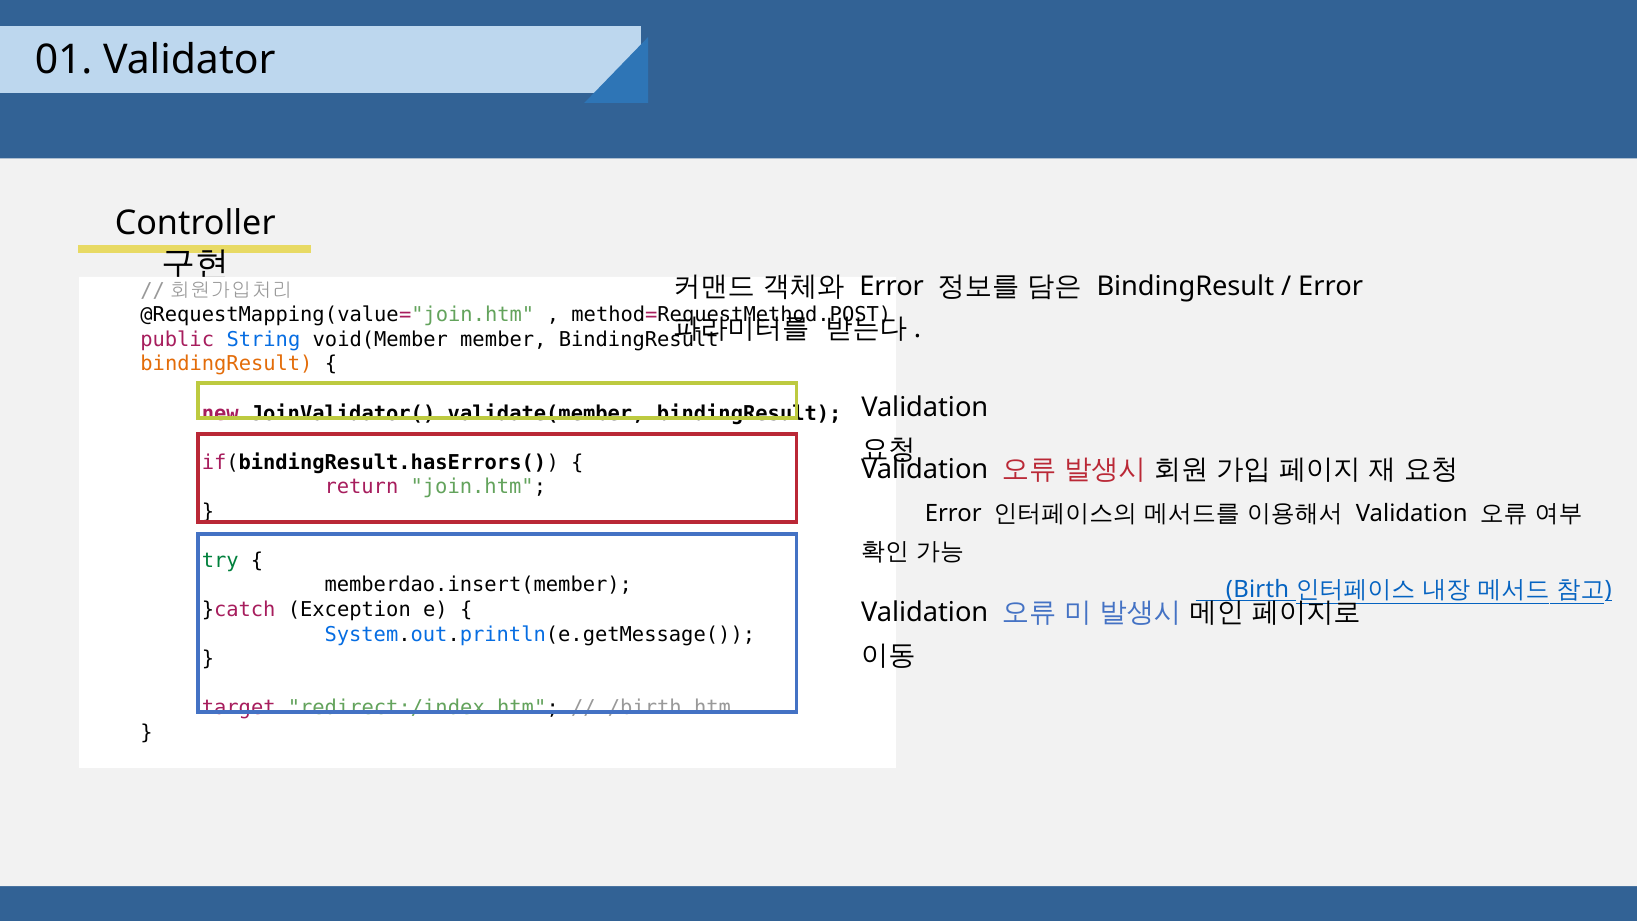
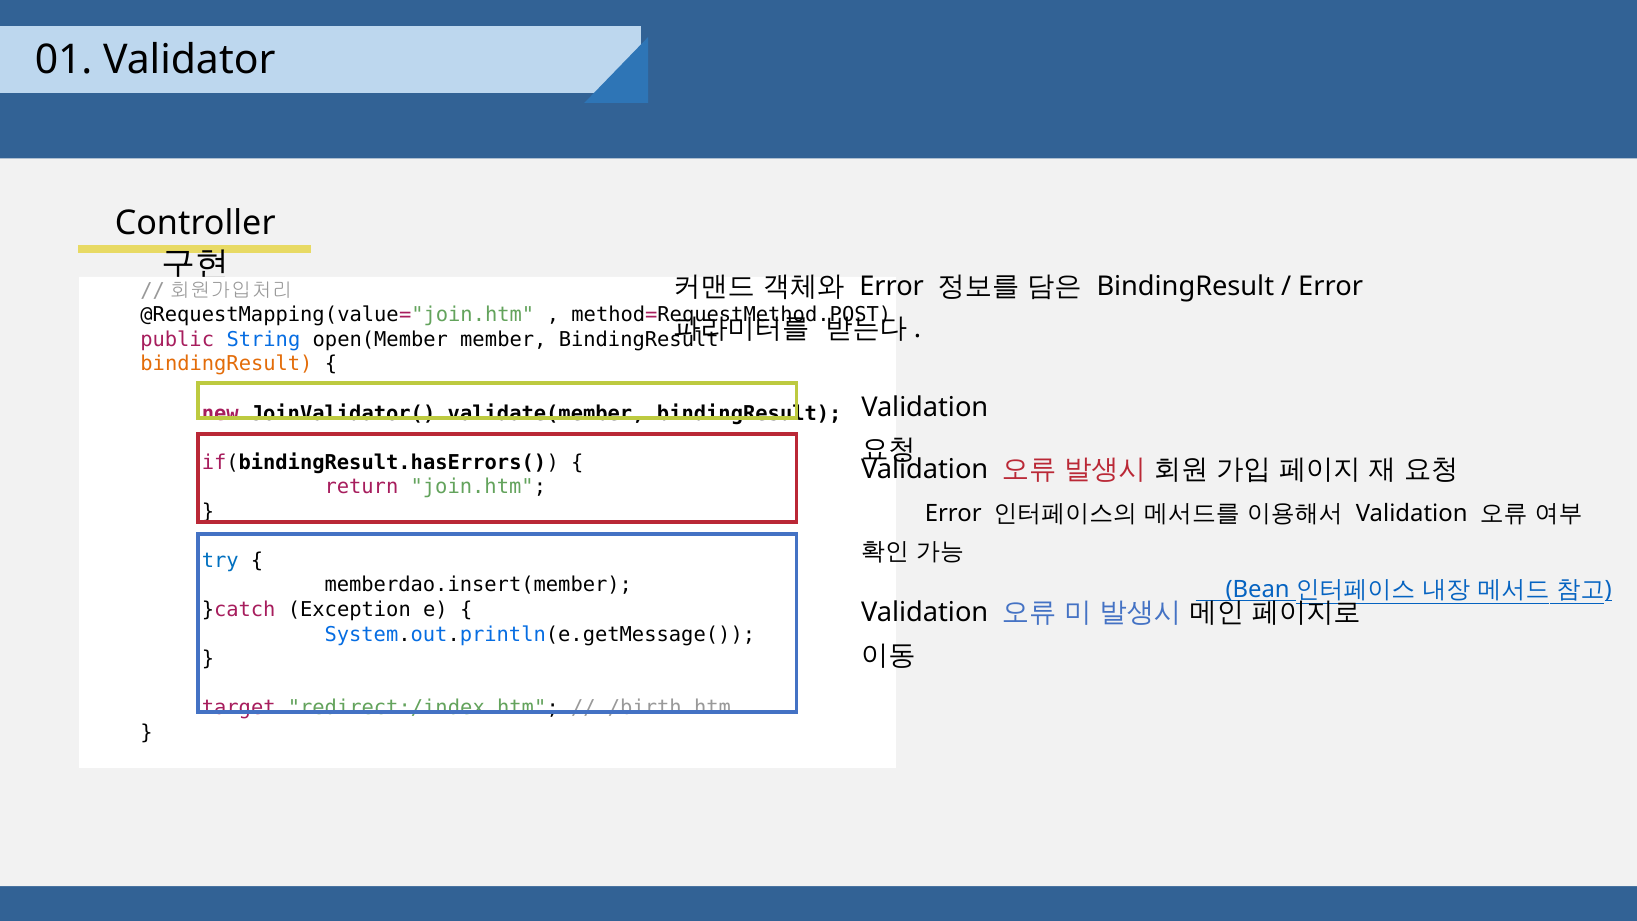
void(Member: void(Member -> open(Member (380, 340)
try colour: green -> blue (220, 561)
Birth: Birth -> Bean (1258, 589)
